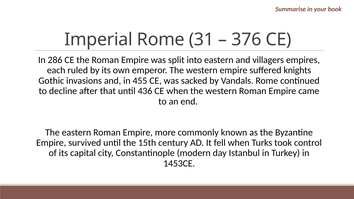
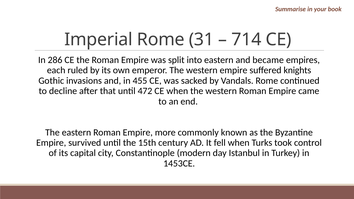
376: 376 -> 714 (246, 40)
villagers: villagers -> became (268, 60)
436: 436 -> 472 (145, 91)
